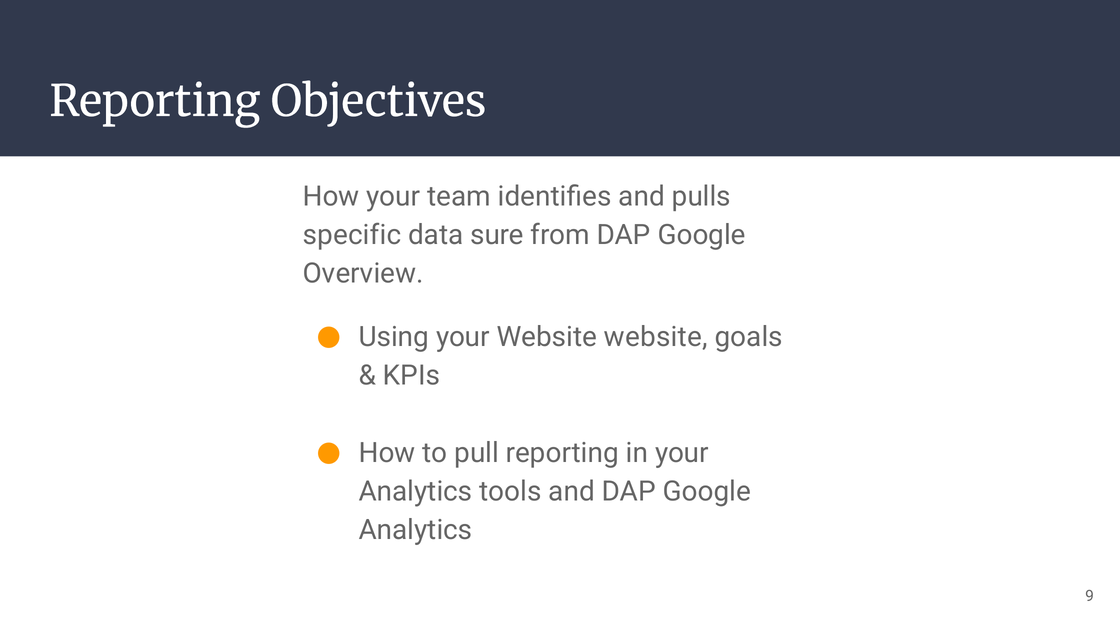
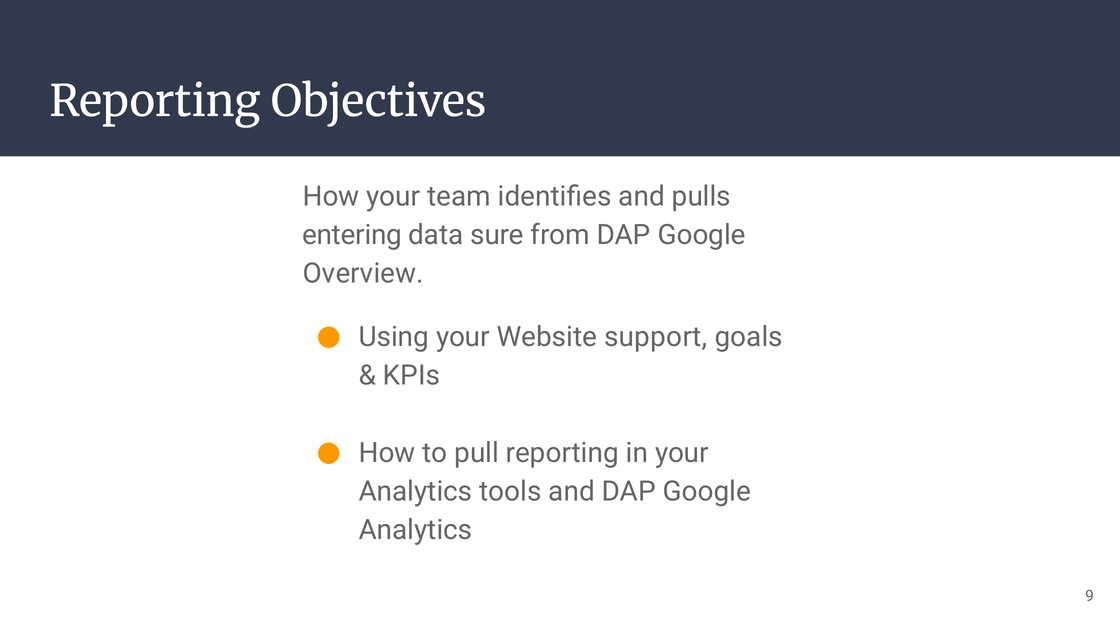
specific: specific -> entering (352, 235)
Website website: website -> support (656, 337)
